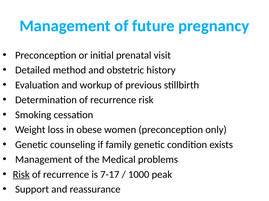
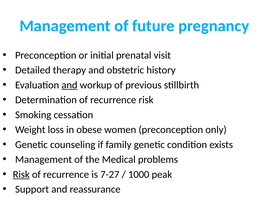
method: method -> therapy (69, 70)
and underline: none -> present (69, 85)
7-17: 7-17 -> 7-27 (110, 175)
